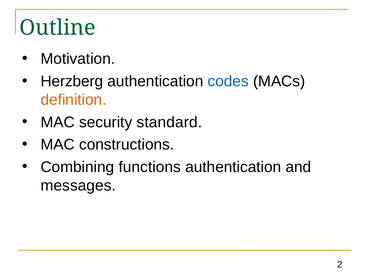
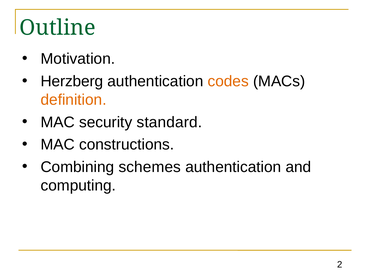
codes colour: blue -> orange (228, 81)
functions: functions -> schemes (150, 167)
messages: messages -> computing (78, 185)
